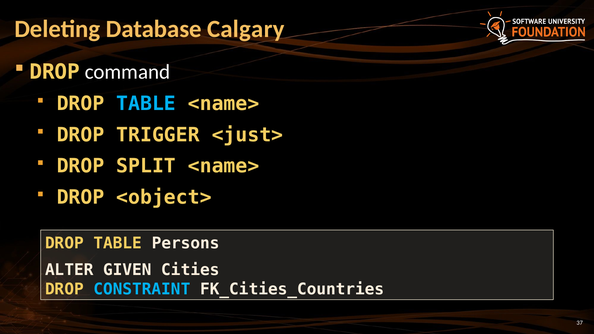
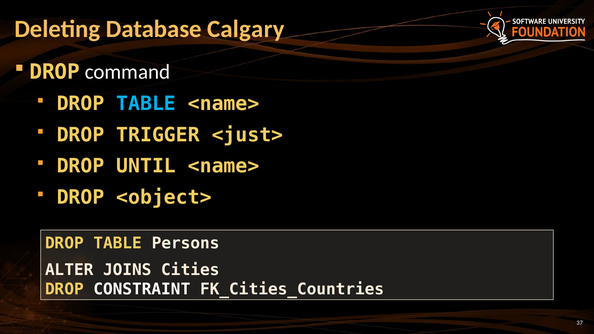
SPLIT: SPLIT -> UNTIL (146, 166)
GIVEN: GIVEN -> JOINS (127, 270)
CONSTRAINT colour: light blue -> white (142, 289)
